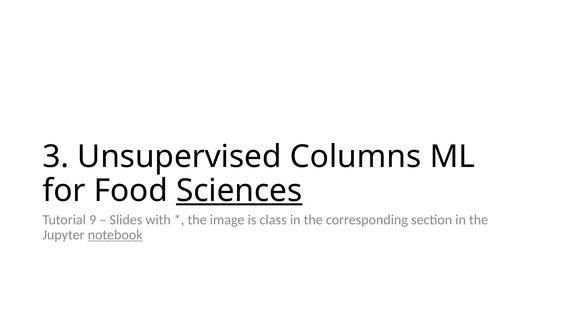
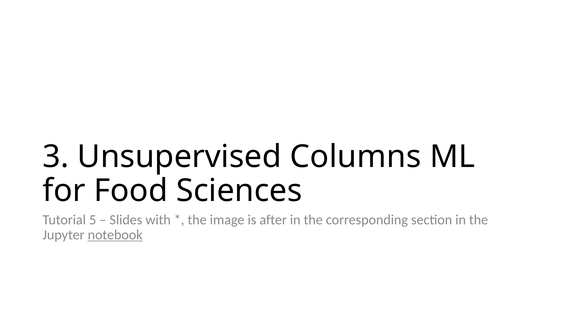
Sciences underline: present -> none (239, 191)
9: 9 -> 5 (93, 220)
class: class -> after (273, 220)
